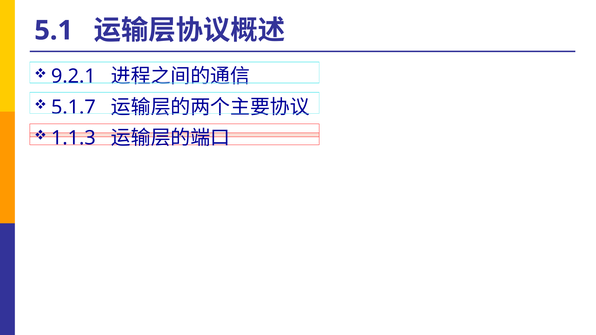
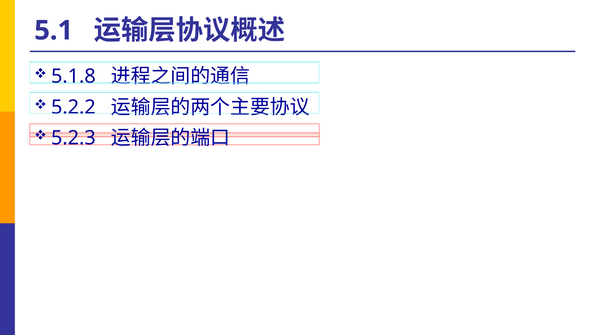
9.2.1: 9.2.1 -> 5.1.8 (73, 76)
5.1.7: 5.1.7 -> 5.2.2 (73, 107)
1.1.3: 1.1.3 -> 5.2.3 (73, 138)
